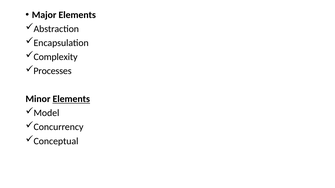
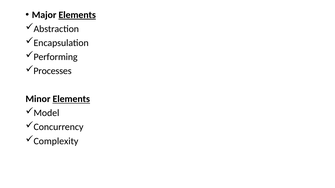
Elements underline: none -> present (77, 15)
Complexity: Complexity -> Performing (56, 57)
Conceptual: Conceptual -> Complexity (56, 141)
